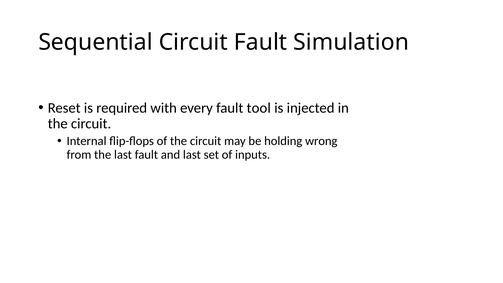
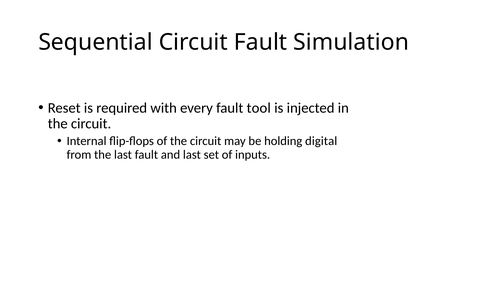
wrong: wrong -> digital (321, 141)
